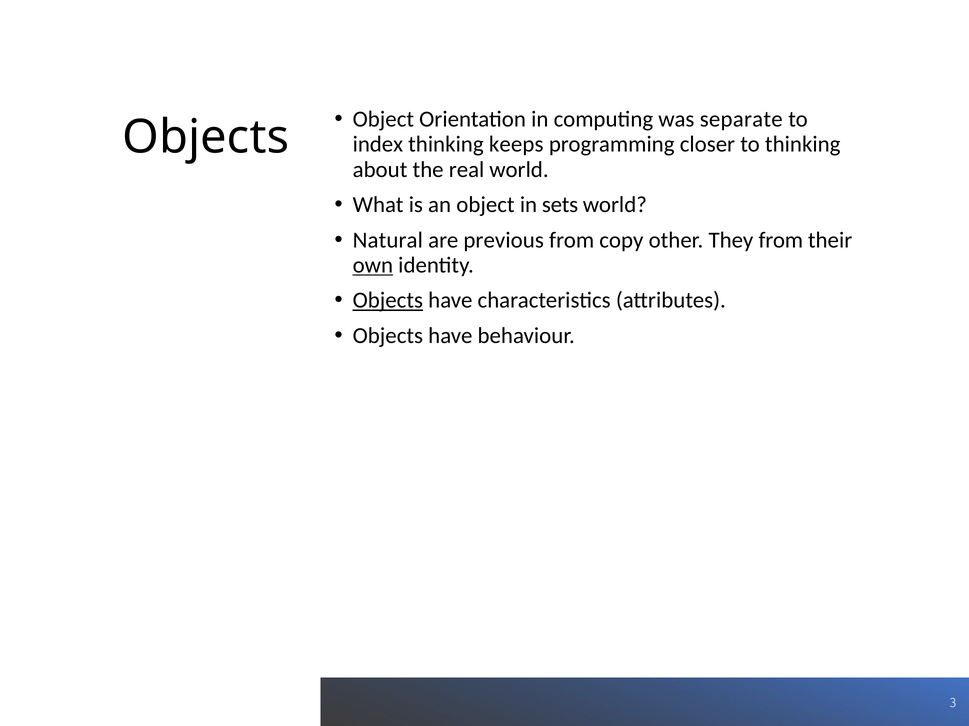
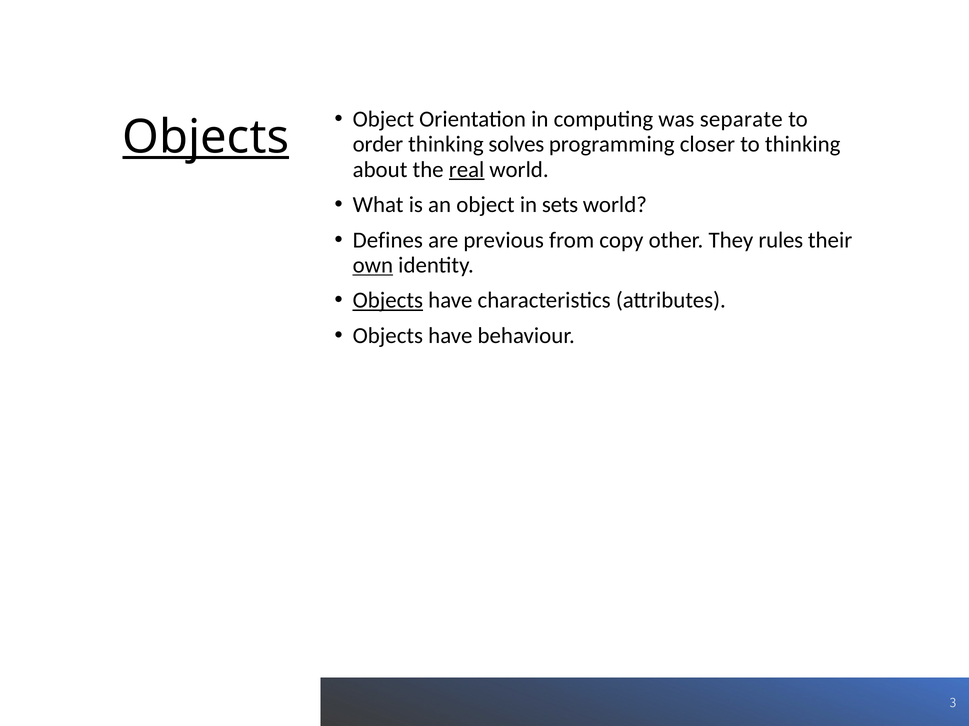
Objects underline: none -> present (206, 137)
index: index -> order (378, 144)
keeps: keeps -> solves (516, 144)
real underline: none -> present (467, 170)
Natural: Natural -> Defines (388, 240)
They from: from -> rules (781, 240)
